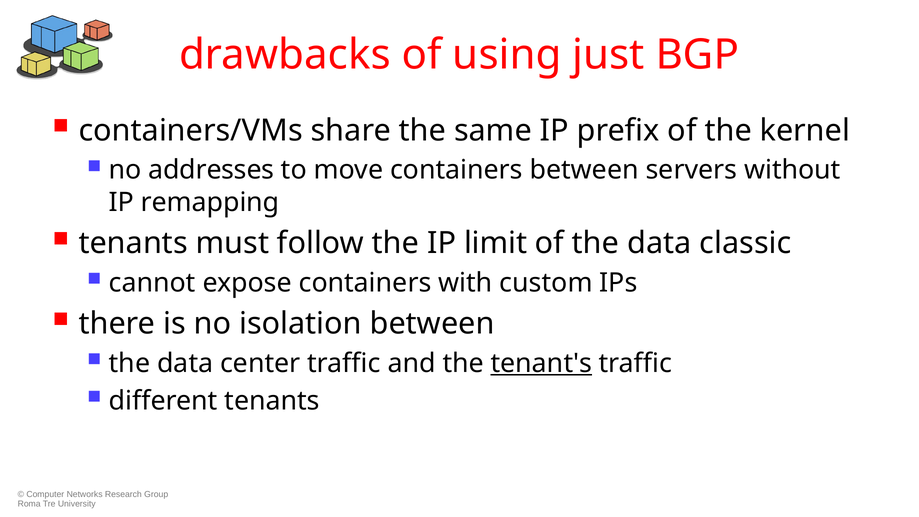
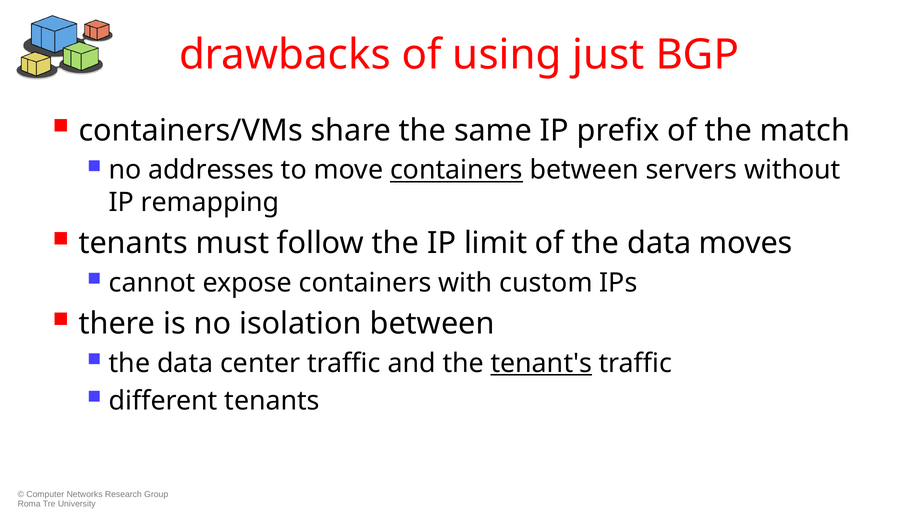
kernel: kernel -> match (805, 130)
containers underline: none -> present (456, 170)
classic: classic -> moves (746, 243)
